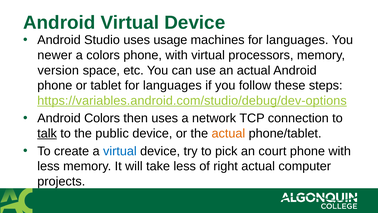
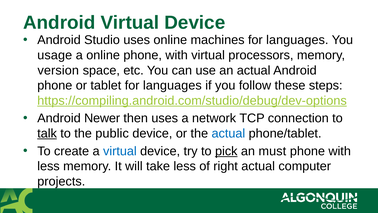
uses usage: usage -> online (170, 40)
newer: newer -> usage (55, 55)
a colors: colors -> online (103, 55)
https://variables.android.com/studio/debug/dev-options: https://variables.android.com/studio/debug/dev-options -> https://compiling.android.com/studio/debug/dev-options (192, 100)
Android Colors: Colors -> Newer (102, 118)
actual colour: orange -> blue (228, 133)
pick underline: none -> present (226, 151)
court: court -> must (272, 151)
